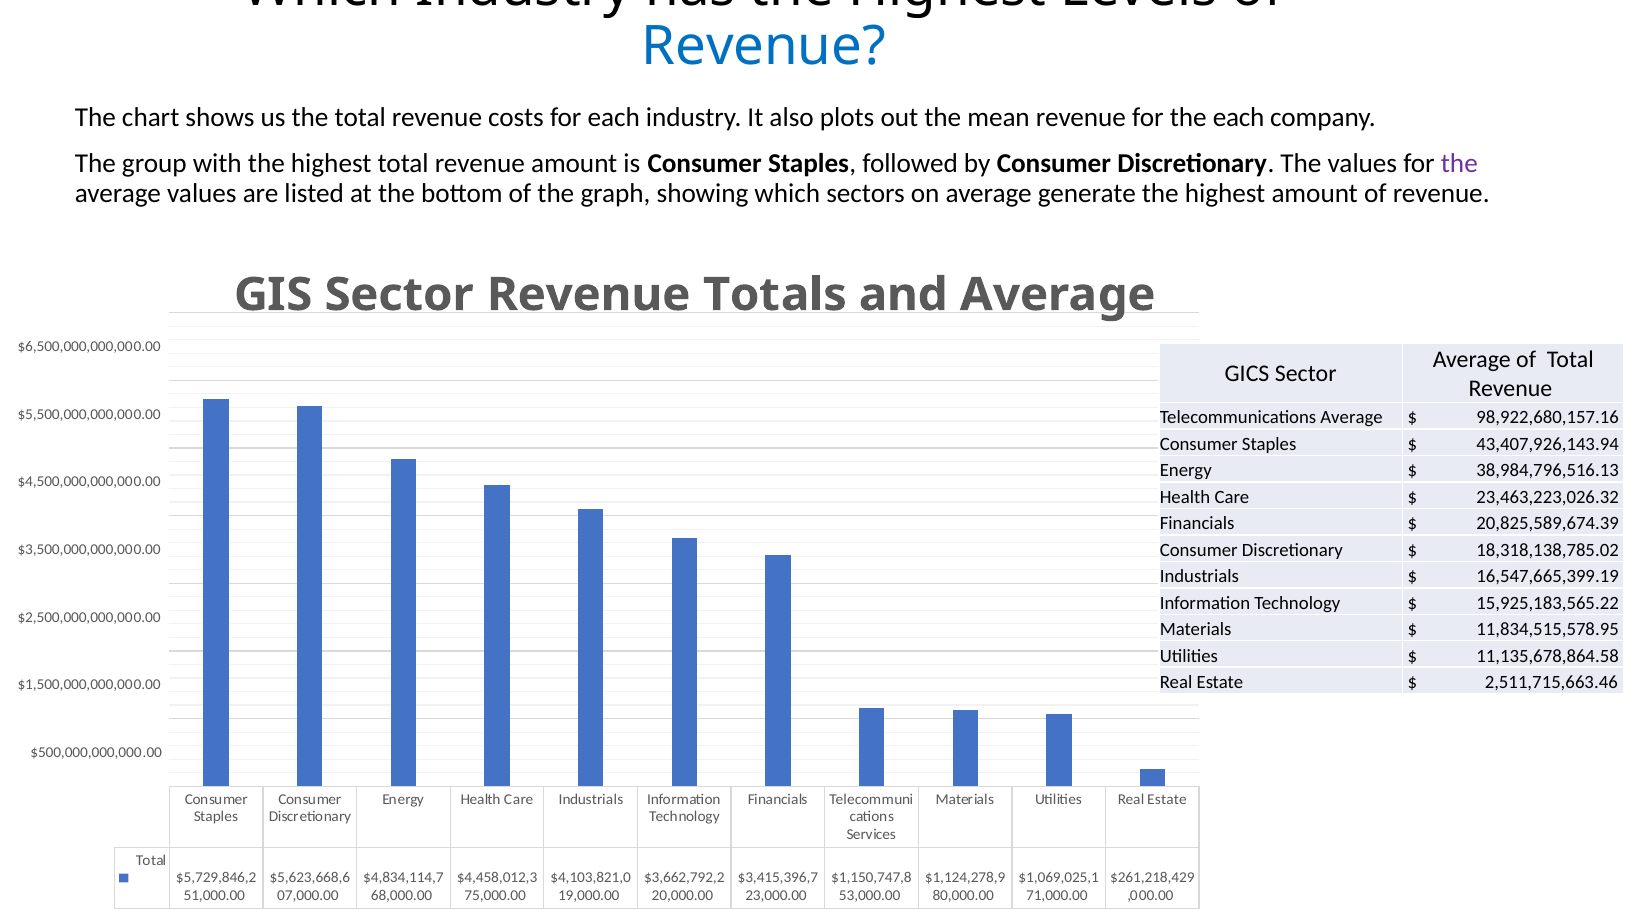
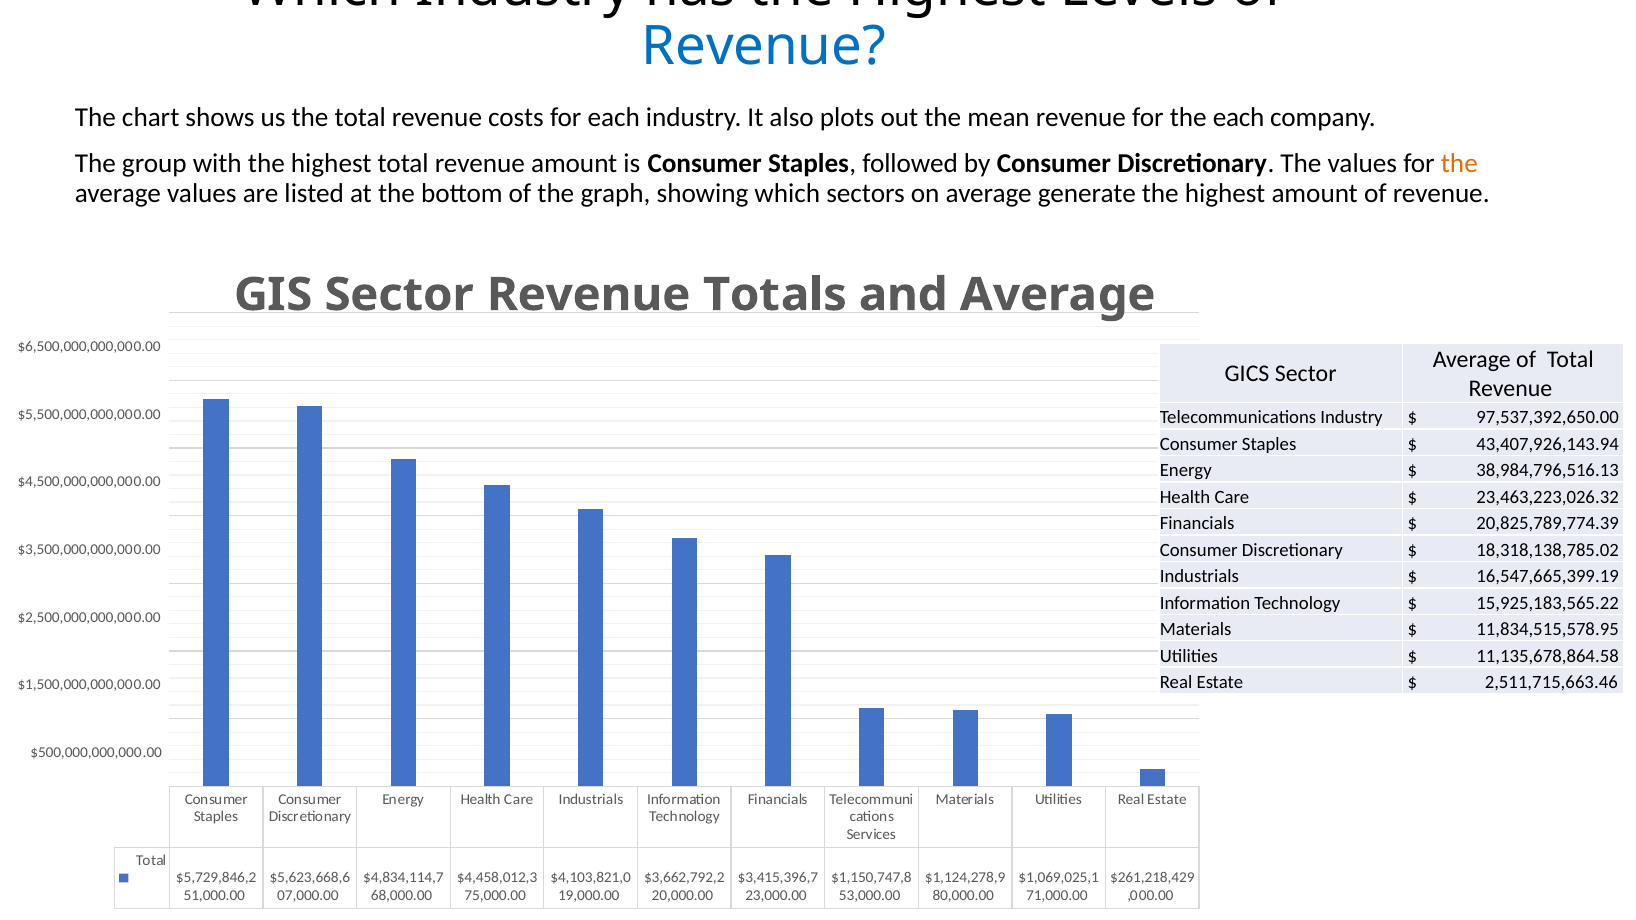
the colour: purple -> orange (1459, 164)
Telecommunications Average: Average -> Industry (1352, 418)
98,922,680,157.16: 98,922,680,157.16 -> 97,537,392,650.00 (1548, 418)
20,825,589,674.39: 20,825,589,674.39 -> 20,825,789,774.39 (1548, 524)
